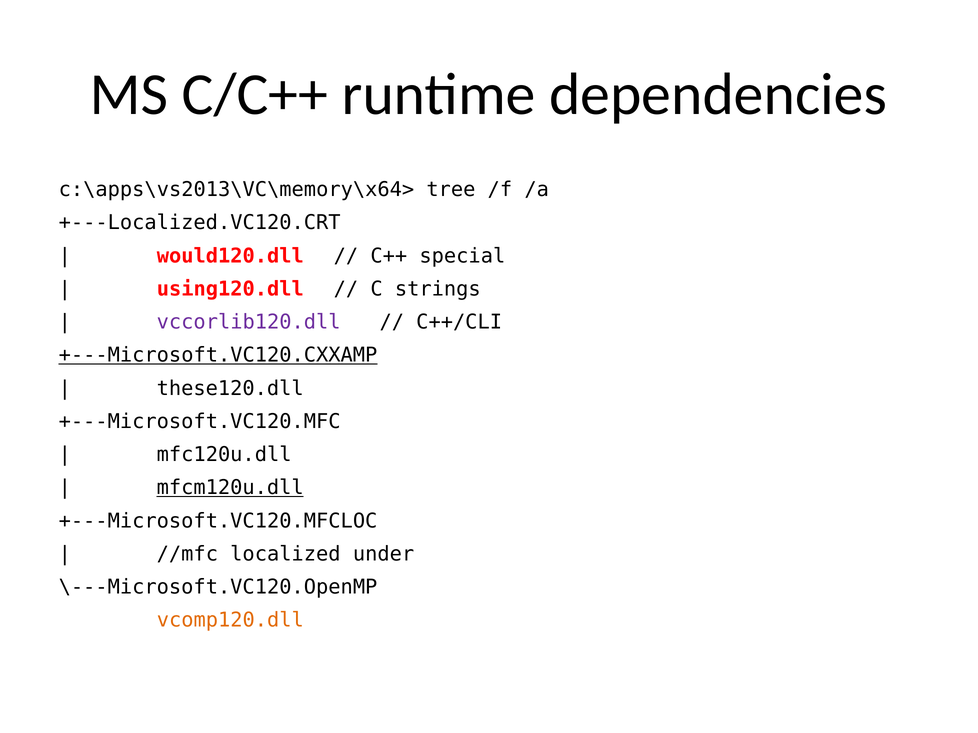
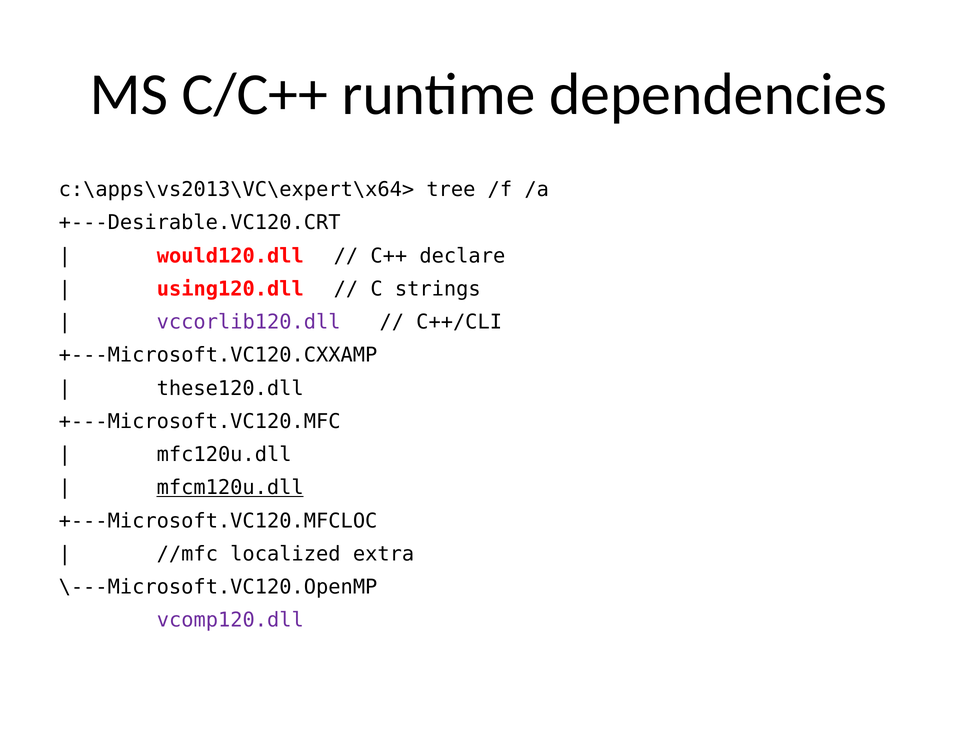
c:\apps\vs2013\VC\memory\x64>: c:\apps\vs2013\VC\memory\x64> -> c:\apps\vs2013\VC\expert\x64> (236, 190)
+---Localized.VC120.CRT: +---Localized.VC120.CRT -> +---Desirable.VC120.CRT (200, 223)
special: special -> declare (462, 256)
+---Microsoft.VC120.CXXAMP underline: present -> none (218, 355)
under: under -> extra (384, 554)
vcomp120.dll colour: orange -> purple (230, 621)
